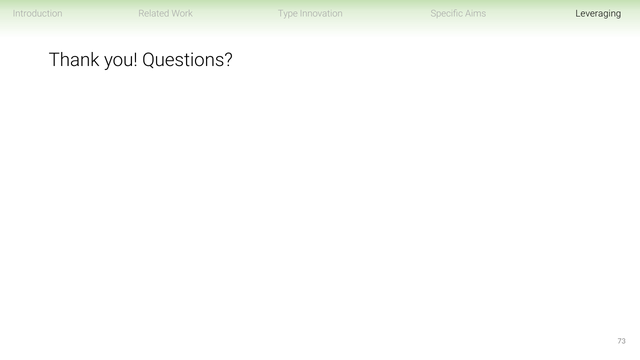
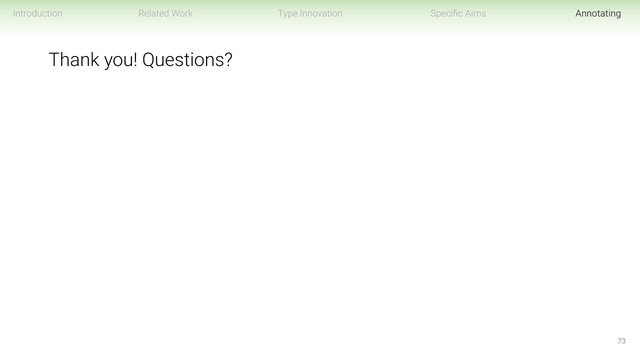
Leveraging: Leveraging -> Annotating (598, 14)
